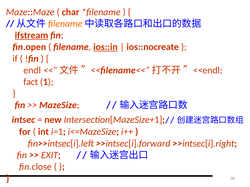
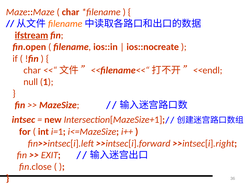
ios::in underline: present -> none (105, 47)
endl: endl -> char (32, 70)
fact: fact -> null (31, 82)
